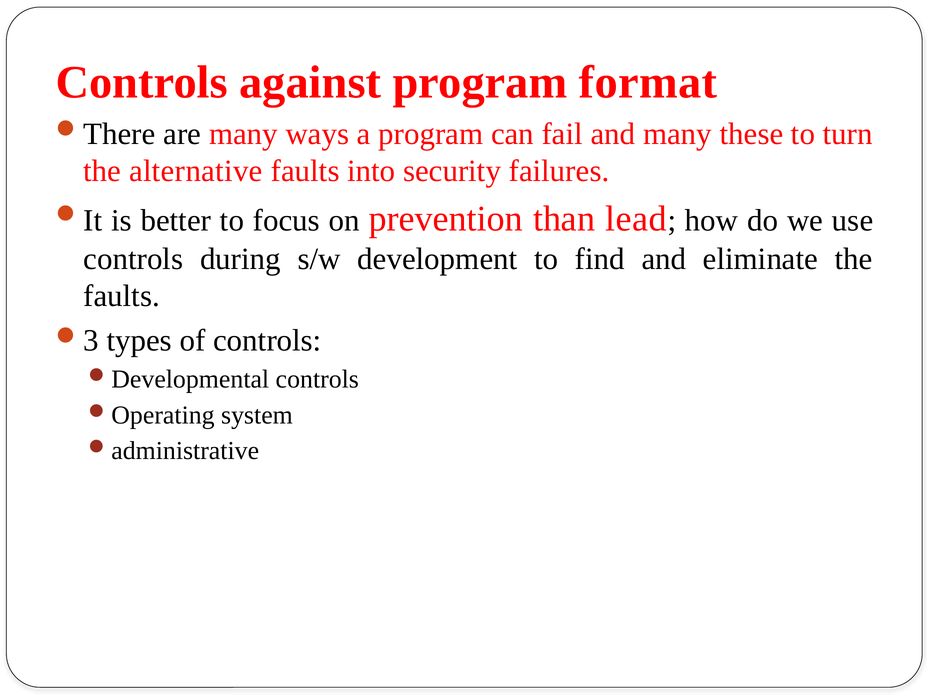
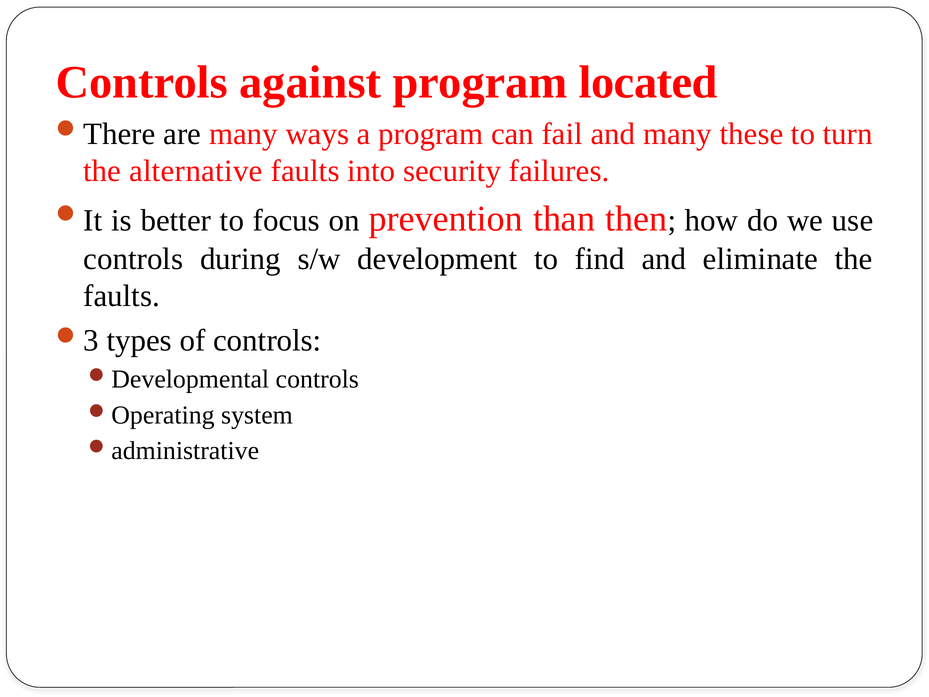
format: format -> located (648, 82)
lead: lead -> then (636, 219)
